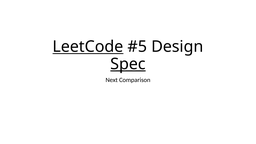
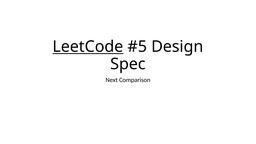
Spec underline: present -> none (128, 64)
